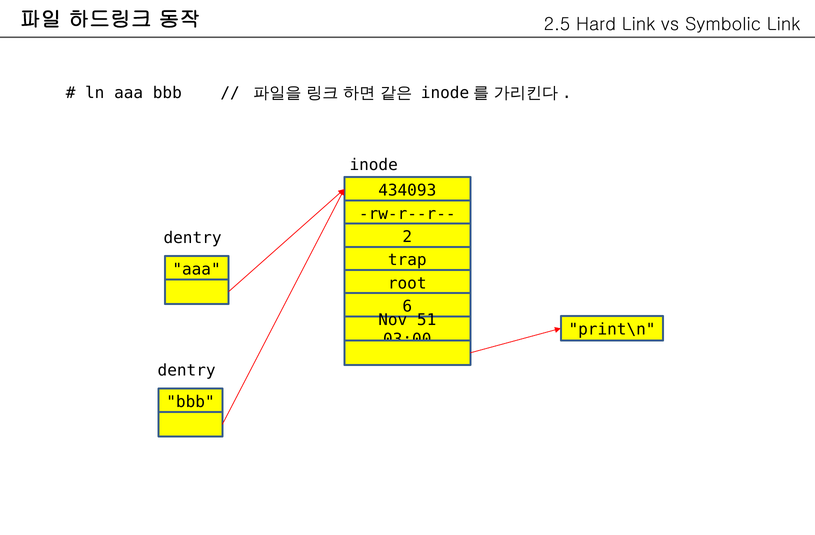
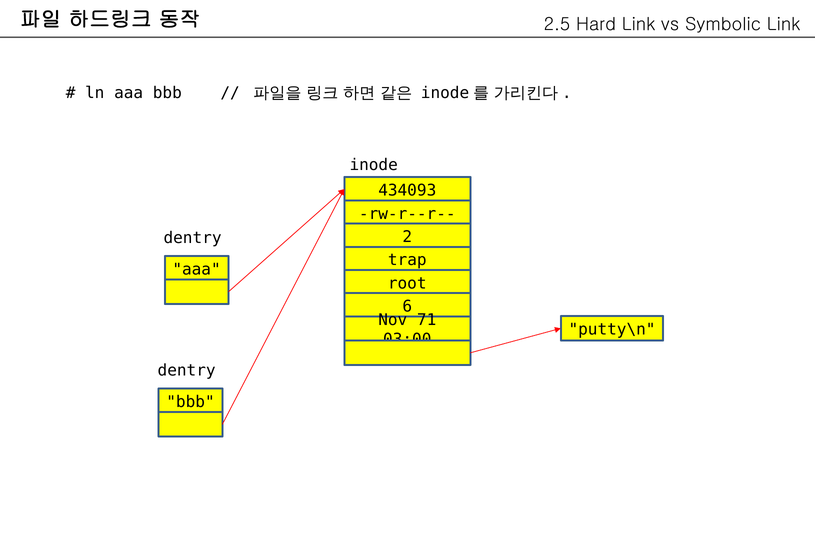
51: 51 -> 71 (427, 320)
print\n: print\n -> putty\n (612, 330)
